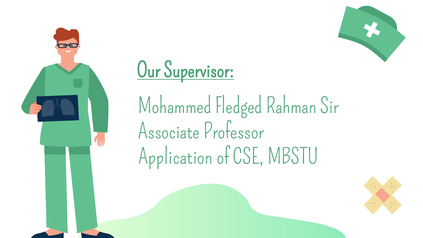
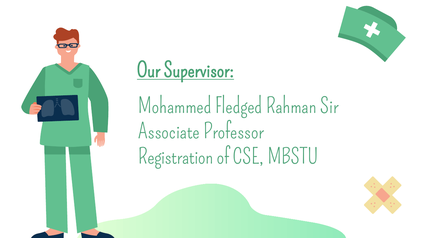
Application: Application -> Registration (176, 157)
